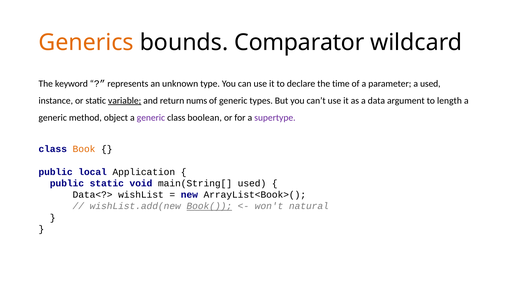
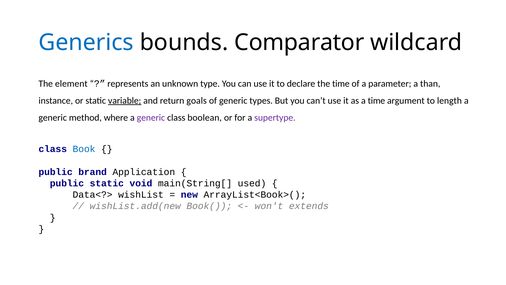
Generics colour: orange -> blue (86, 43)
keyword: keyword -> element (71, 83)
a used: used -> than (430, 83)
nums: nums -> goals (197, 101)
a data: data -> time (376, 101)
object: object -> where (116, 118)
Book colour: orange -> blue (84, 149)
local: local -> brand (93, 172)
Book( underline: present -> none (209, 206)
natural: natural -> extends (309, 206)
